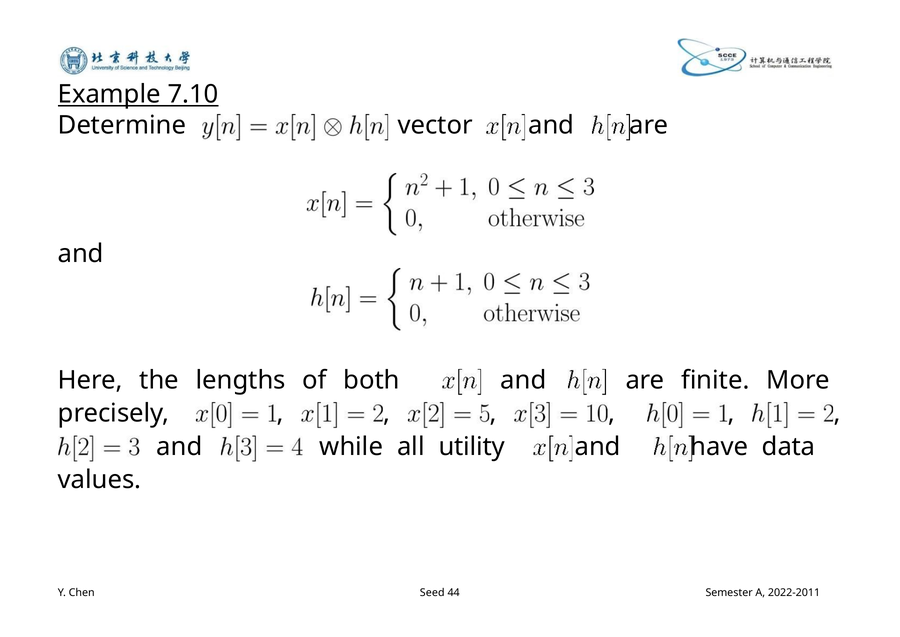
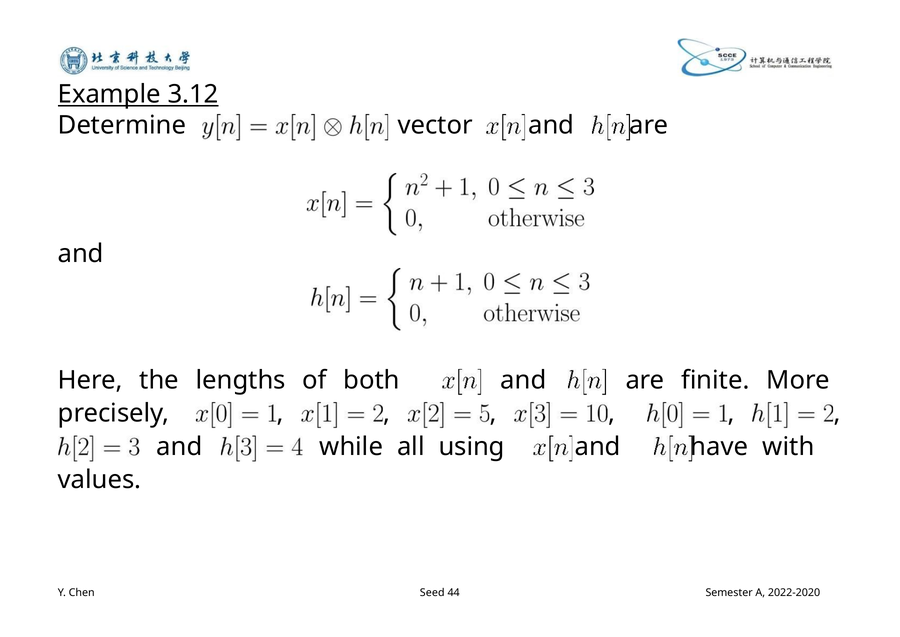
7.10: 7.10 -> 3.12 (193, 94)
utility: utility -> using (472, 446)
data: data -> with (788, 446)
2022-2011: 2022-2011 -> 2022-2020 (794, 593)
